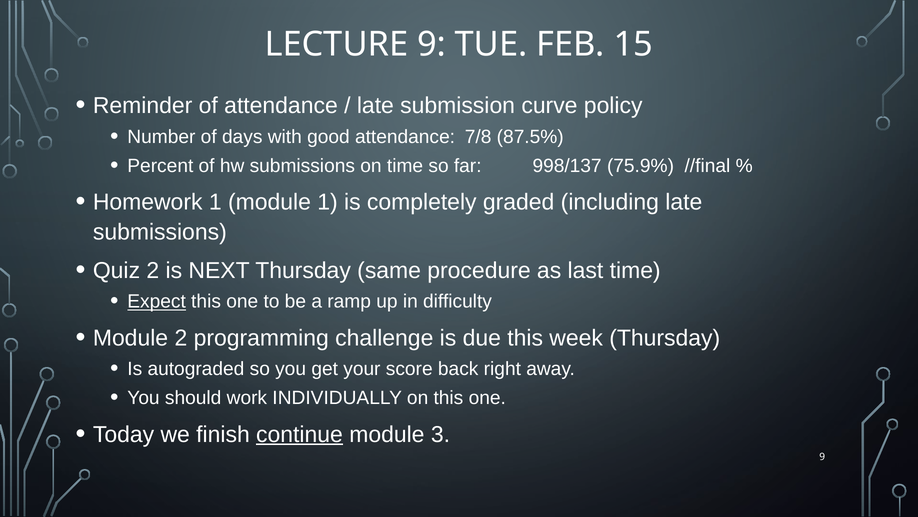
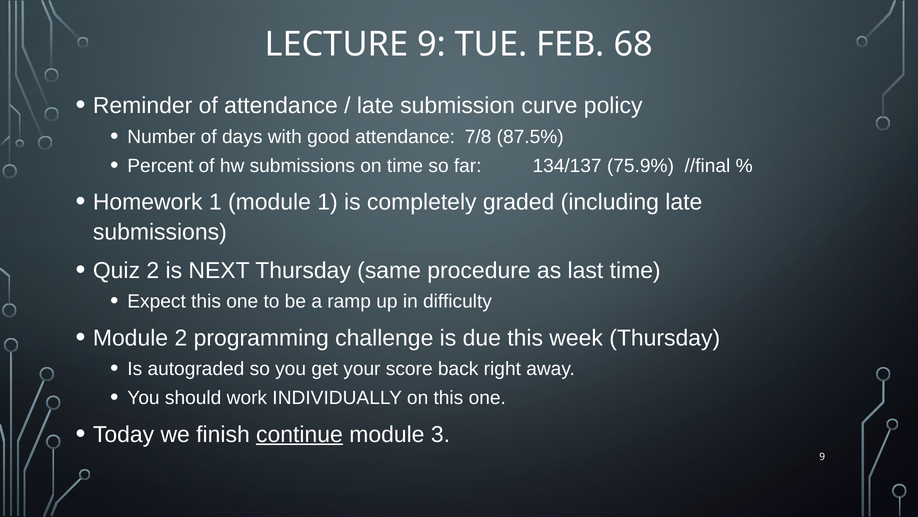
15: 15 -> 68 (633, 45)
998/137: 998/137 -> 134/137 (567, 166)
Expect underline: present -> none (157, 301)
